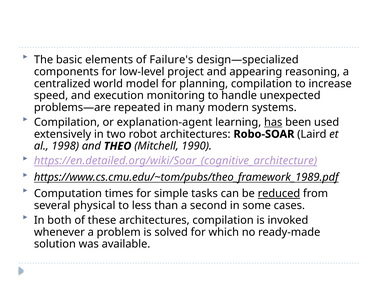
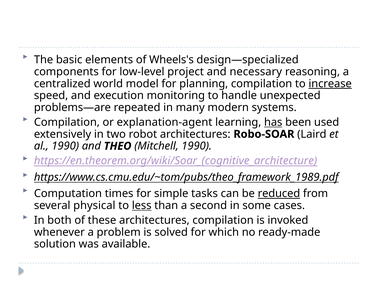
Failure's: Failure's -> Wheels's (171, 60)
appearing: appearing -> necessary (256, 72)
increase underline: none -> present (330, 83)
al 1998: 1998 -> 1990 (65, 146)
https://en.detailed.org/wiki/Soar_(cognitive_architecture: https://en.detailed.org/wiki/Soar_(cognitive_architecture -> https://en.theorem.org/wiki/Soar_(cognitive_architecture (176, 161)
less underline: none -> present (142, 205)
